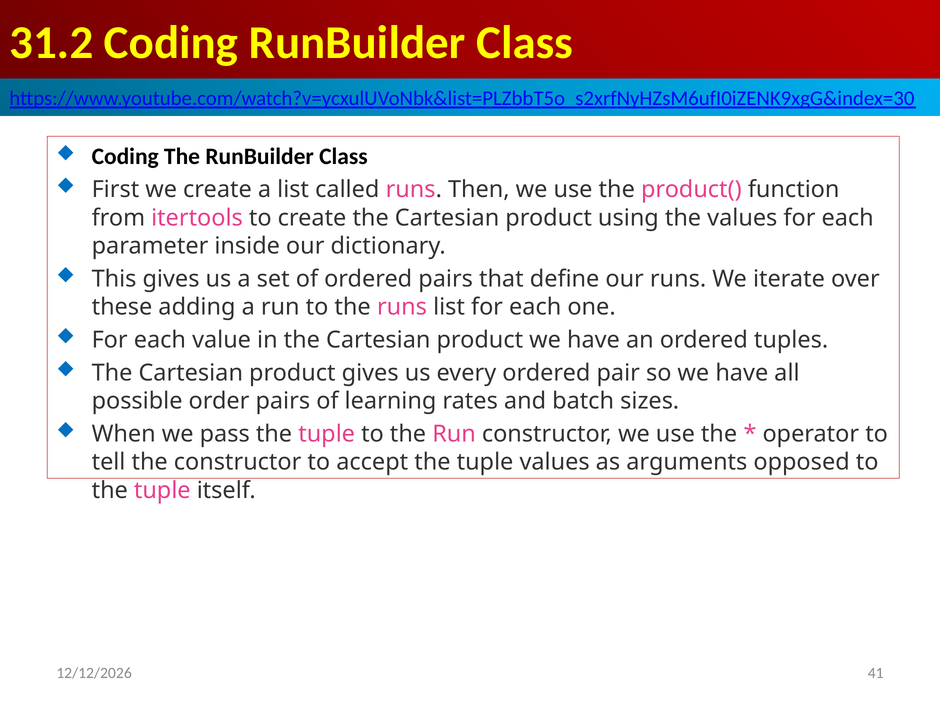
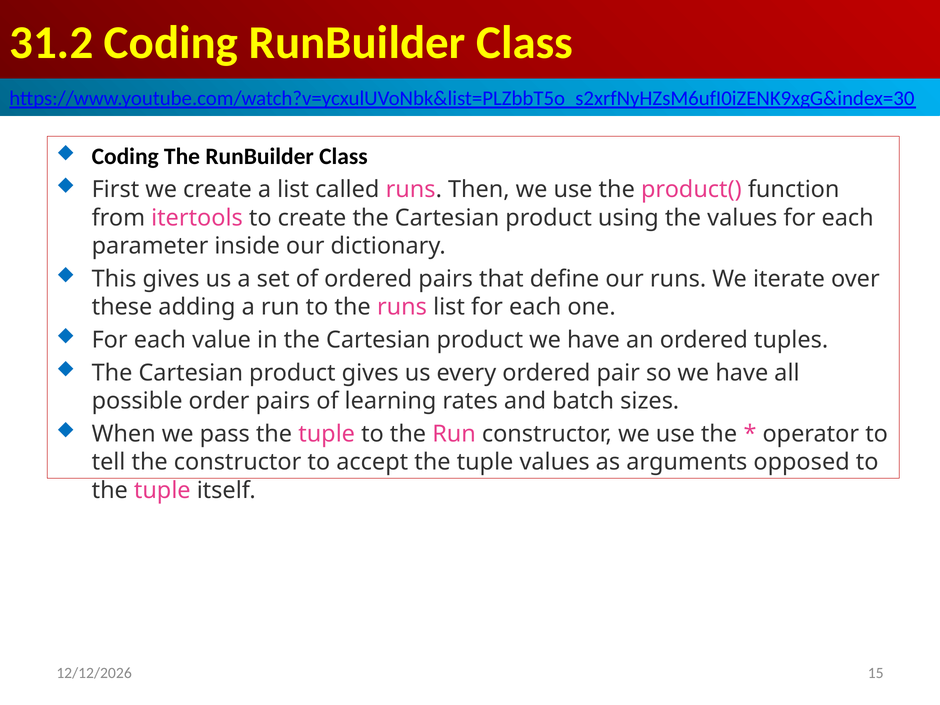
41: 41 -> 15 (876, 673)
